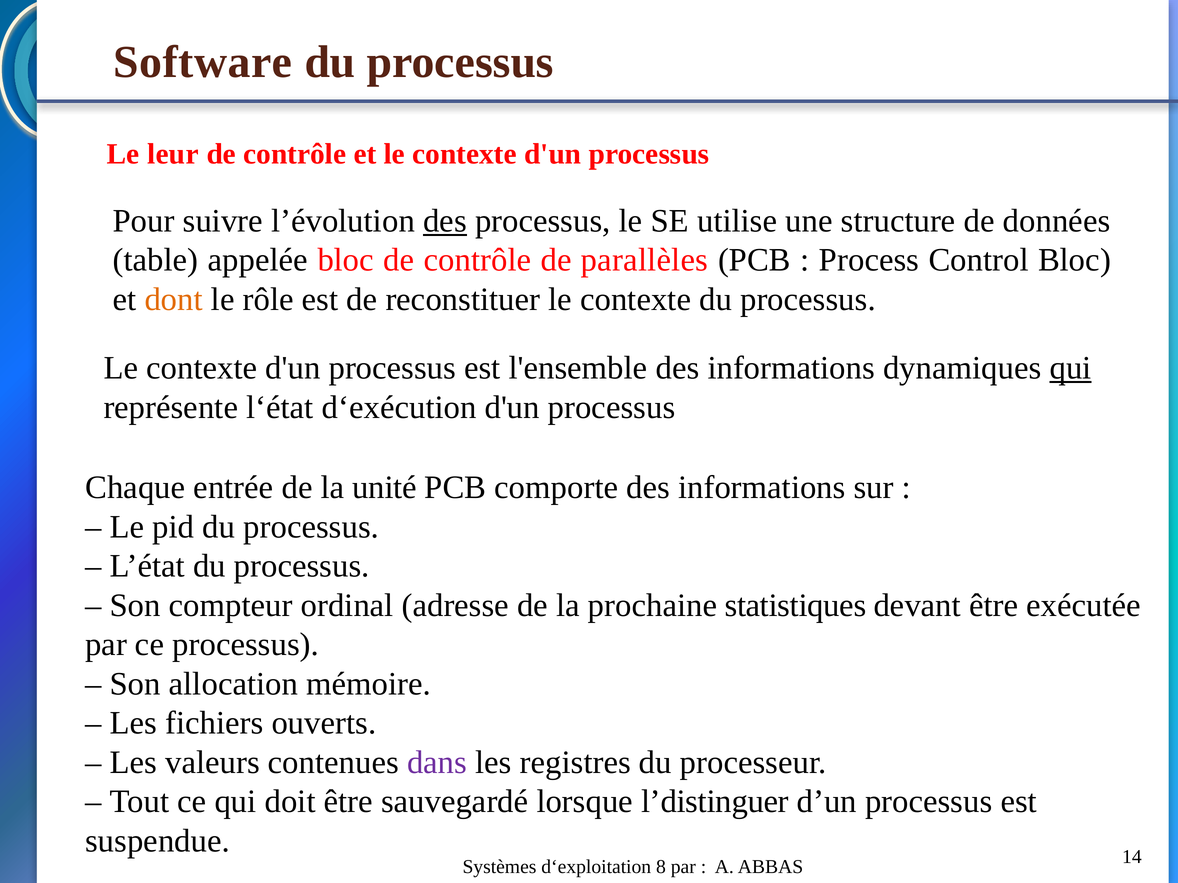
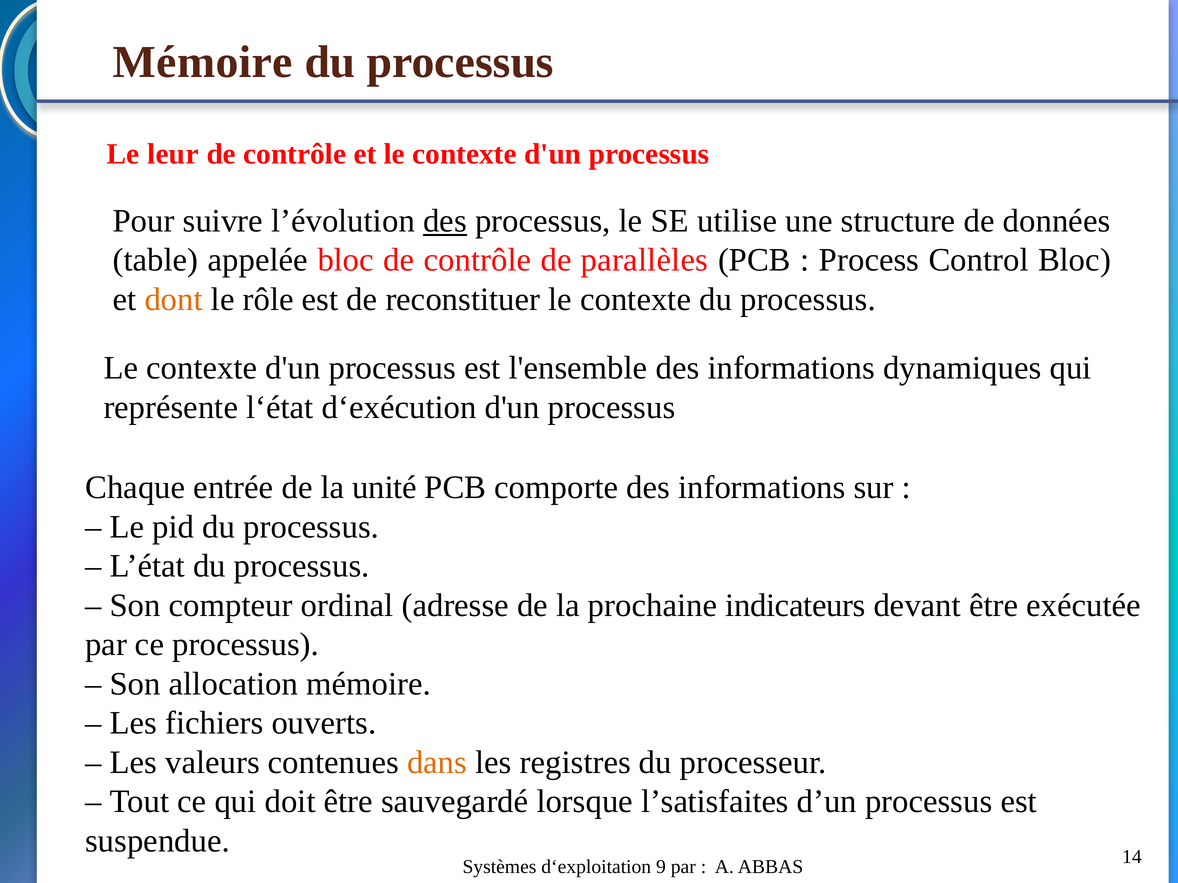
Software: Software -> Mémoire (203, 62)
qui underline: present -> none (1071, 368)
statistiques: statistiques -> indicateurs (795, 606)
dans colour: purple -> orange (437, 763)
l’distinguer: l’distinguer -> l’satisfaites (715, 802)
8: 8 -> 9 (661, 867)
